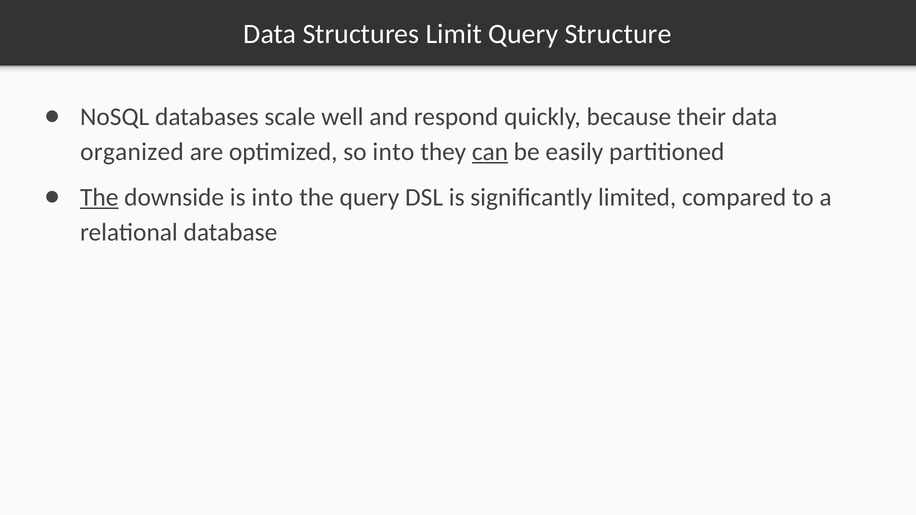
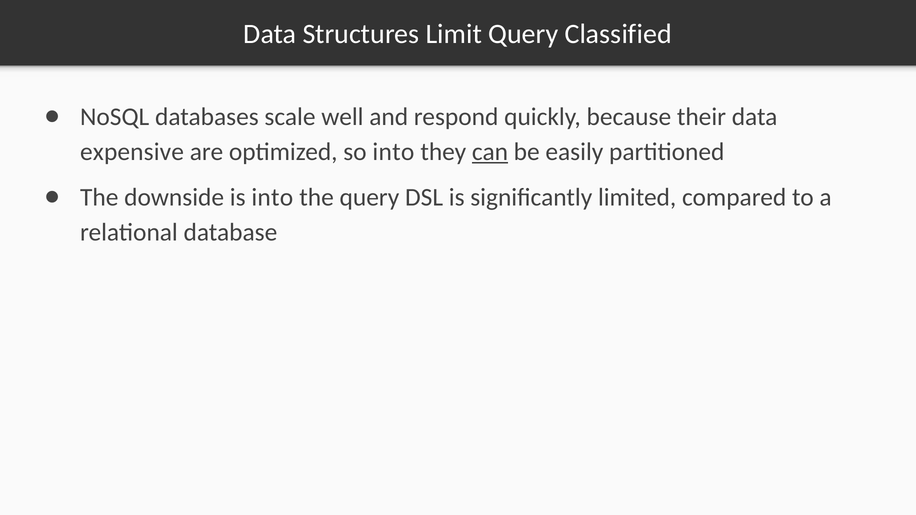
Structure: Structure -> Classified (618, 34)
organized: organized -> expensive (132, 152)
The underline: present -> none (99, 197)
